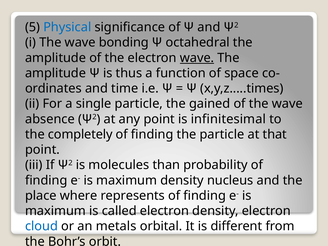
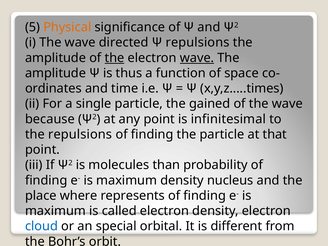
Physical colour: blue -> orange (67, 27)
bonding: bonding -> directed (124, 42)
Ψ octahedral: octahedral -> repulsions (198, 42)
the underline: none -> present (115, 58)
absence: absence -> because (50, 119)
the completely: completely -> repulsions (80, 134)
metals: metals -> special (116, 226)
